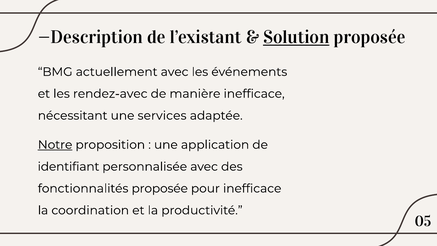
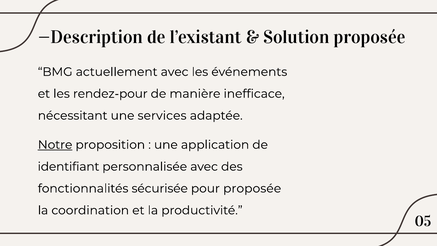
Solution underline: present -> none (296, 37)
rendez-avec: rendez-avec -> rendez-pour (110, 94)
fonctionnalités proposée: proposée -> sécurisée (160, 188)
pour inefficace: inefficace -> proposée (252, 188)
